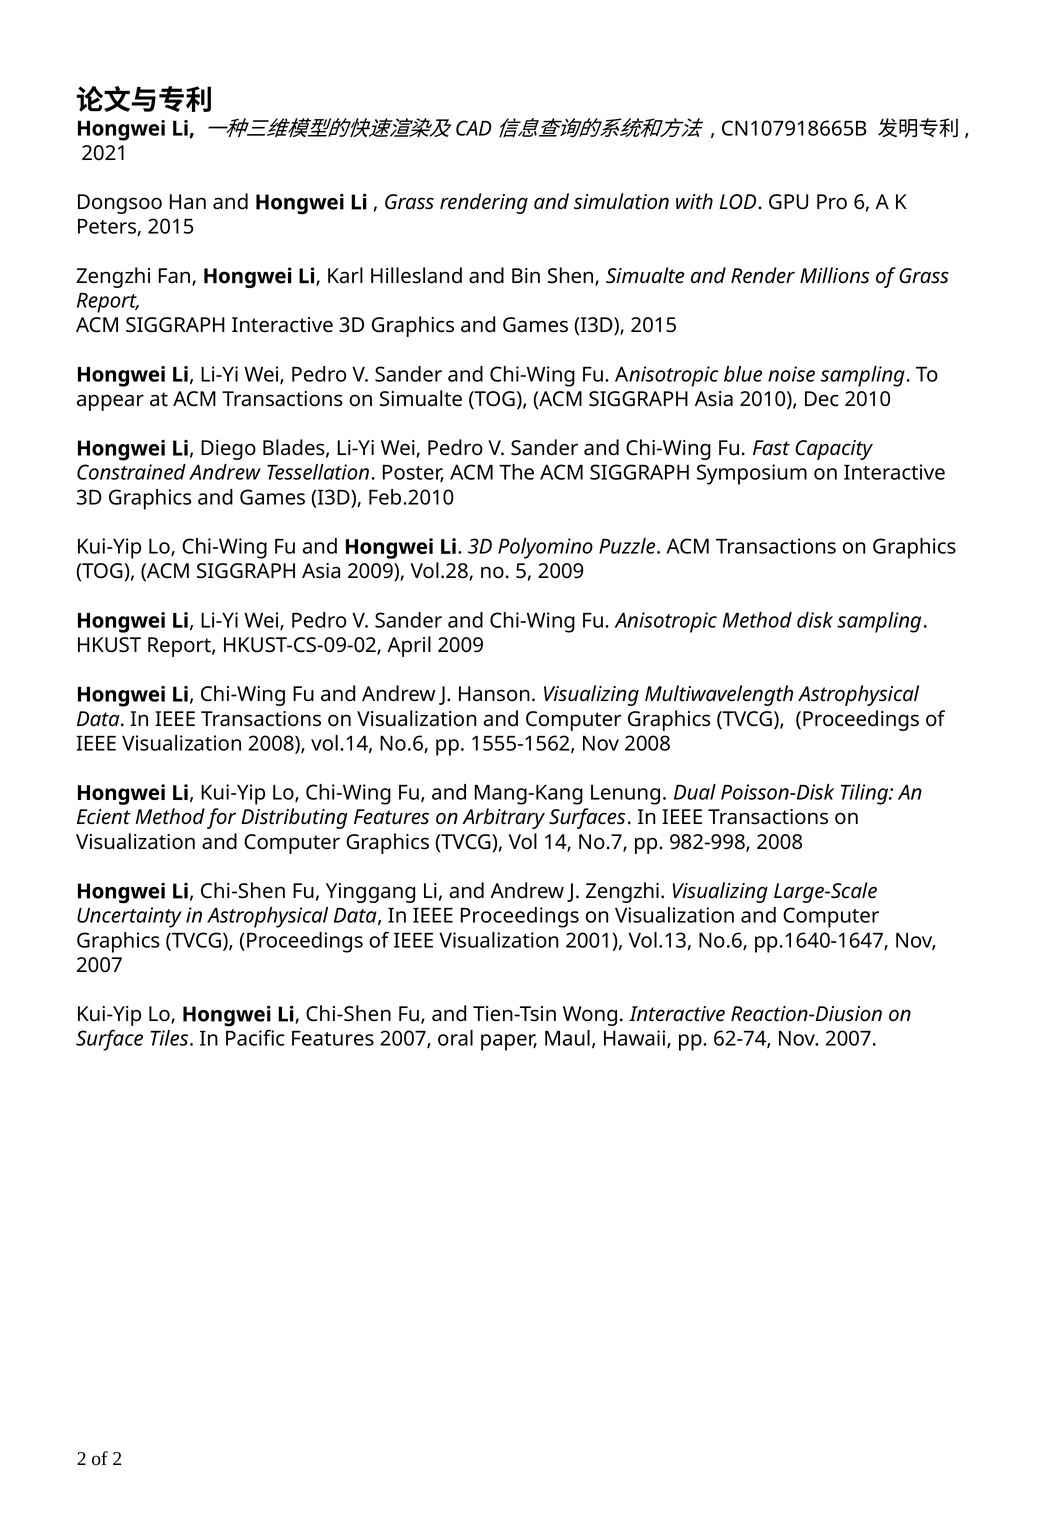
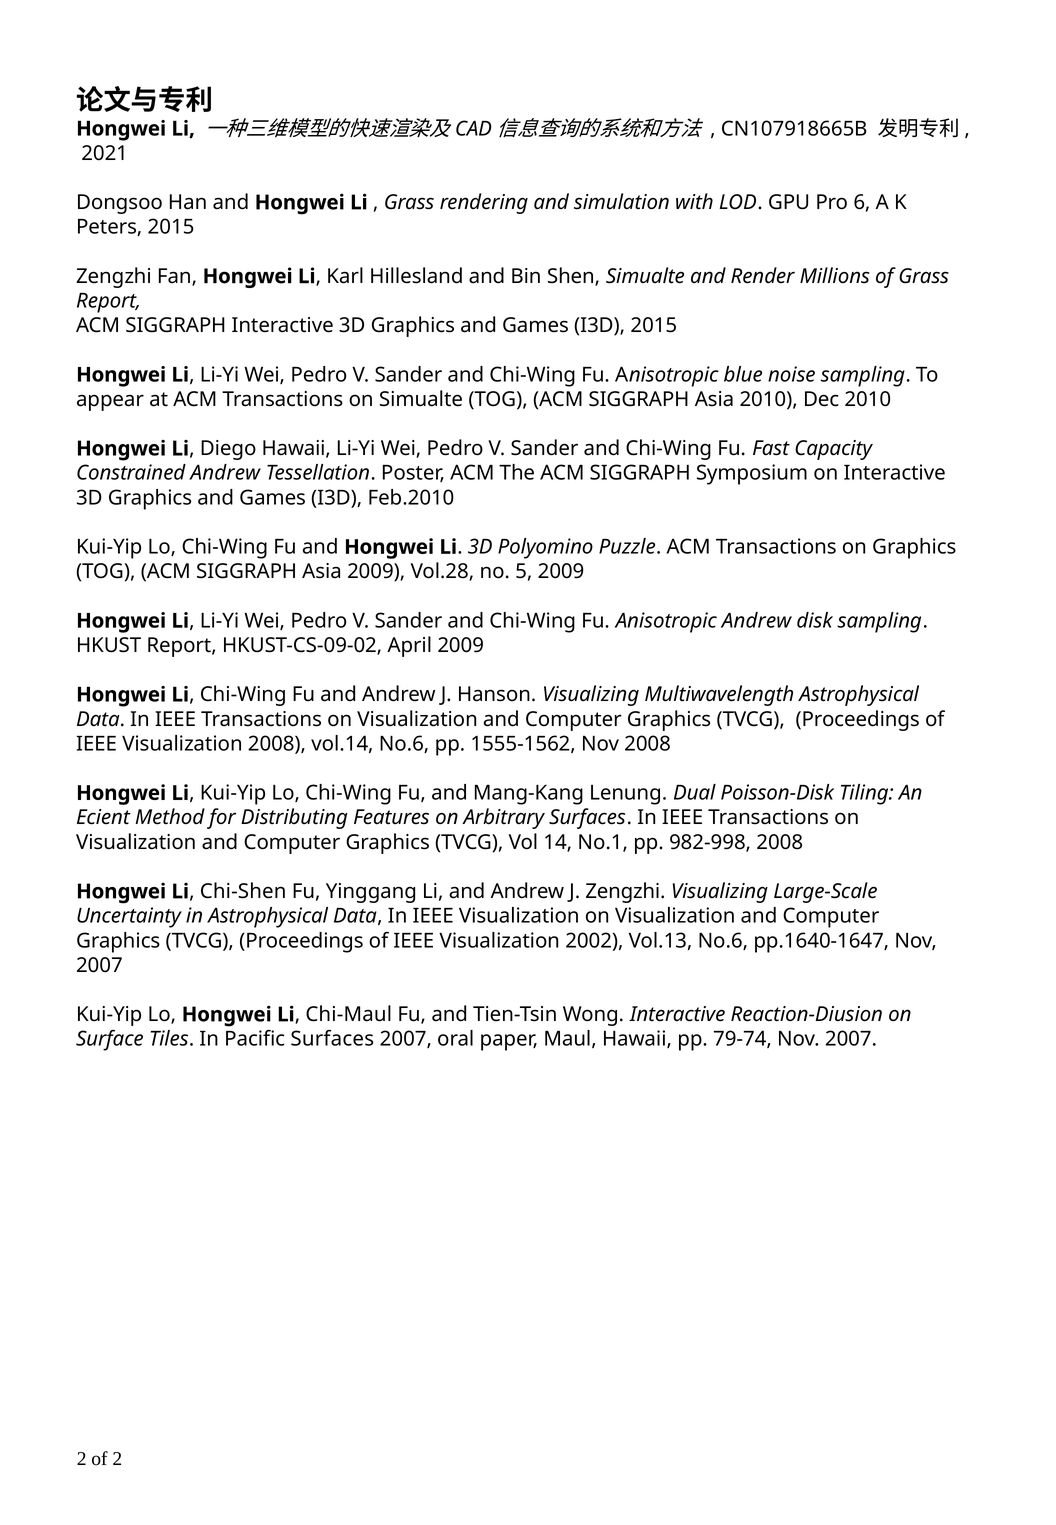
Diego Blades: Blades -> Hawaii (296, 449)
Anisotropic Method: Method -> Andrew (757, 621)
No.7: No.7 -> No.1 (603, 843)
In IEEE Proceedings: Proceedings -> Visualization (519, 916)
2001: 2001 -> 2002 (594, 941)
Lo Hongwei Li Chi-Shen: Chi-Shen -> Chi-Maul (349, 1015)
Pacific Features: Features -> Surfaces (332, 1039)
62-74: 62-74 -> 79-74 (742, 1039)
